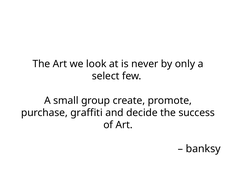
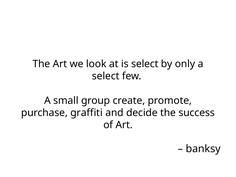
is never: never -> select (145, 64)
